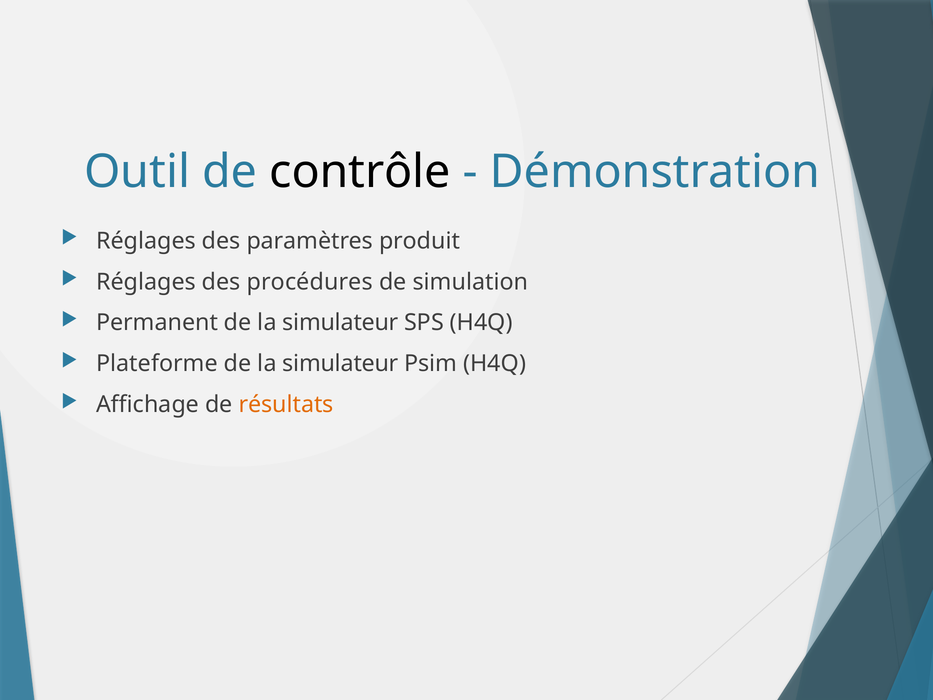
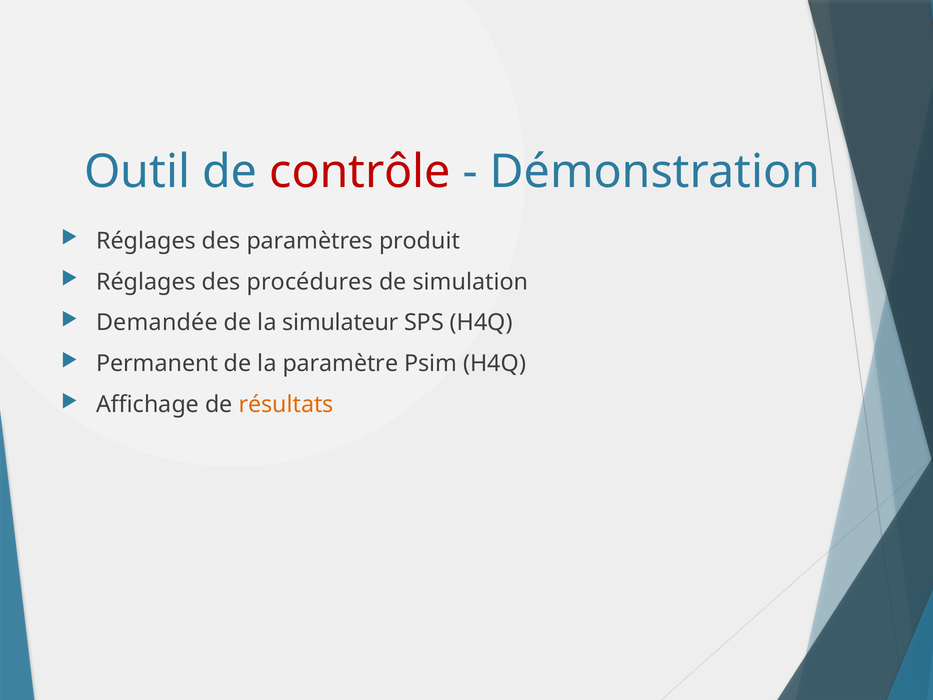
contrôle colour: black -> red (360, 172)
Permanent: Permanent -> Demandée (157, 323)
Plateforme: Plateforme -> Permanent (157, 364)
simulateur: simulateur -> paramètre (340, 364)
